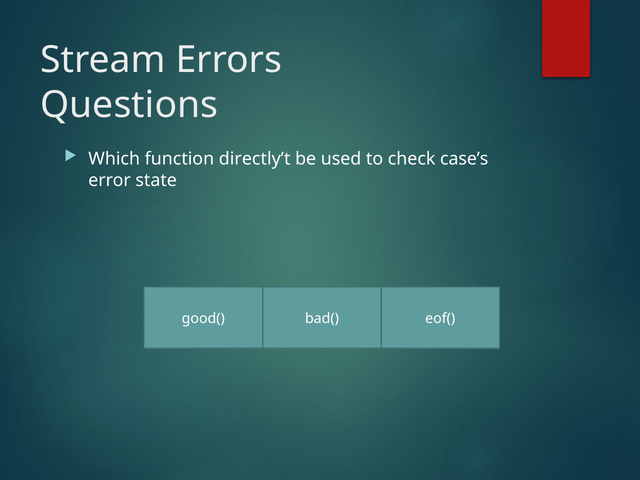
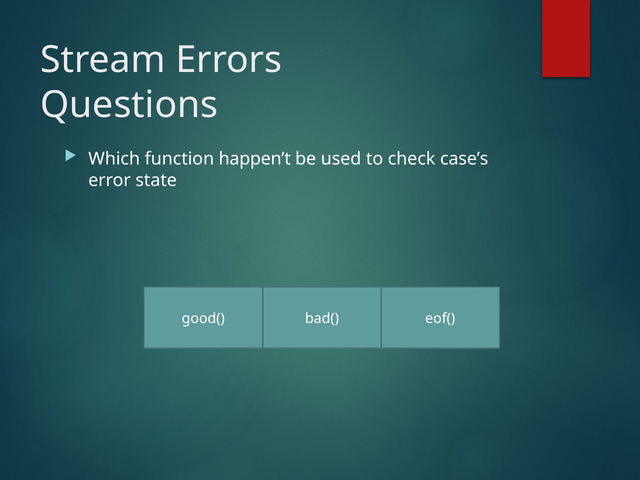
directly’t: directly’t -> happen’t (255, 159)
